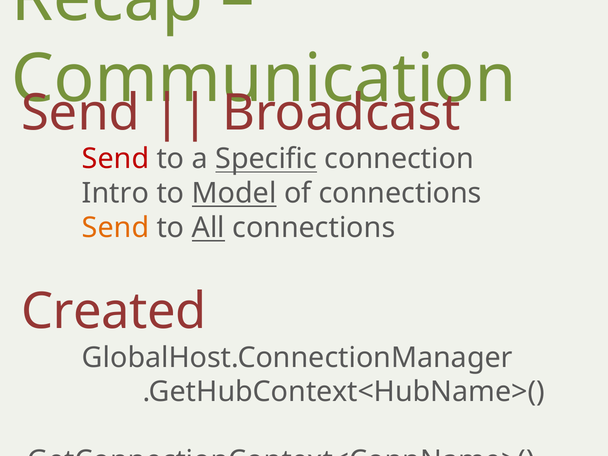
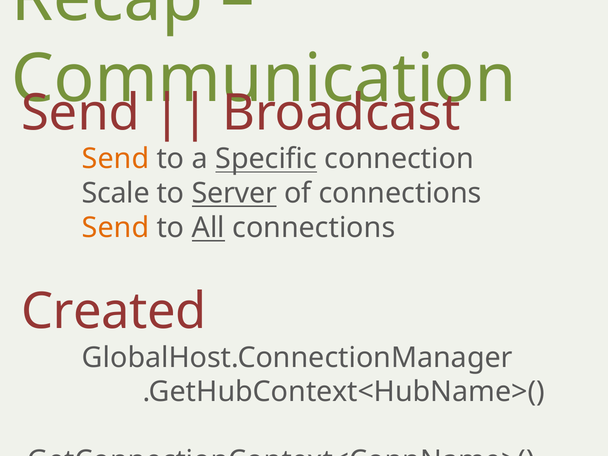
Send colour: red -> orange (116, 159)
Intro: Intro -> Scale (116, 193)
Model: Model -> Server (234, 193)
